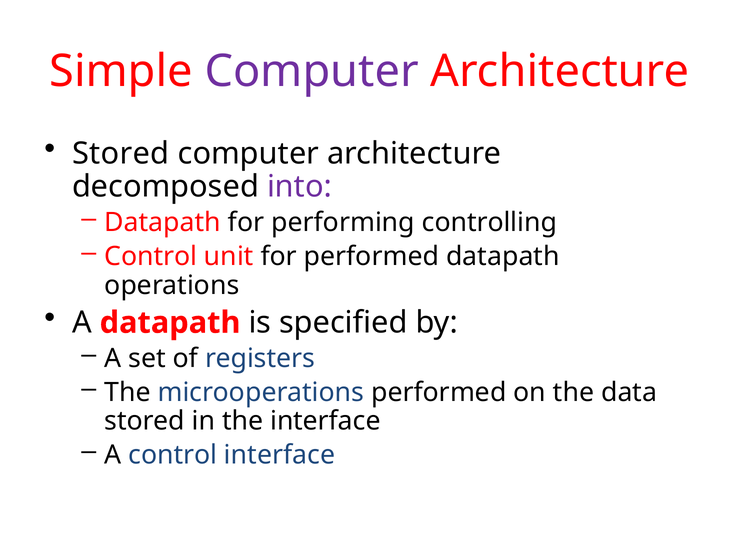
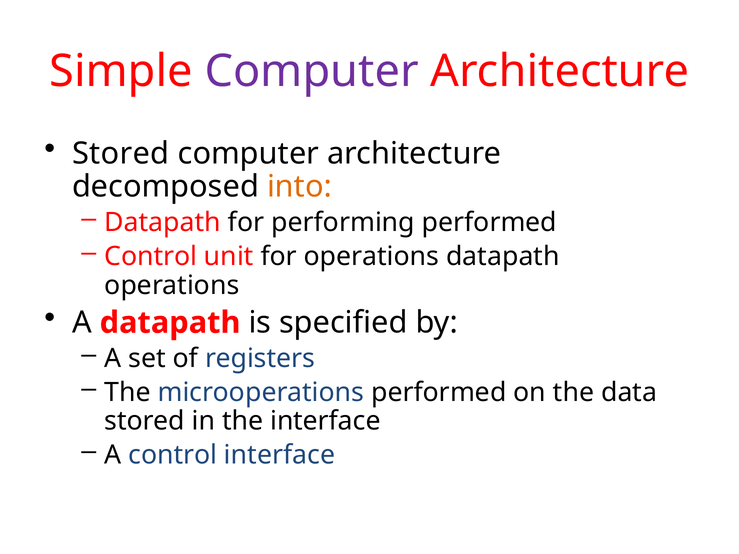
into colour: purple -> orange (299, 187)
performing controlling: controlling -> performed (489, 223)
for performed: performed -> operations (371, 257)
